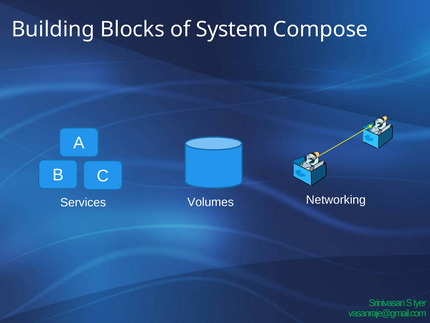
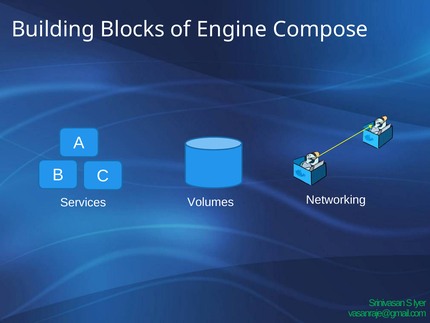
System: System -> Engine (232, 29)
